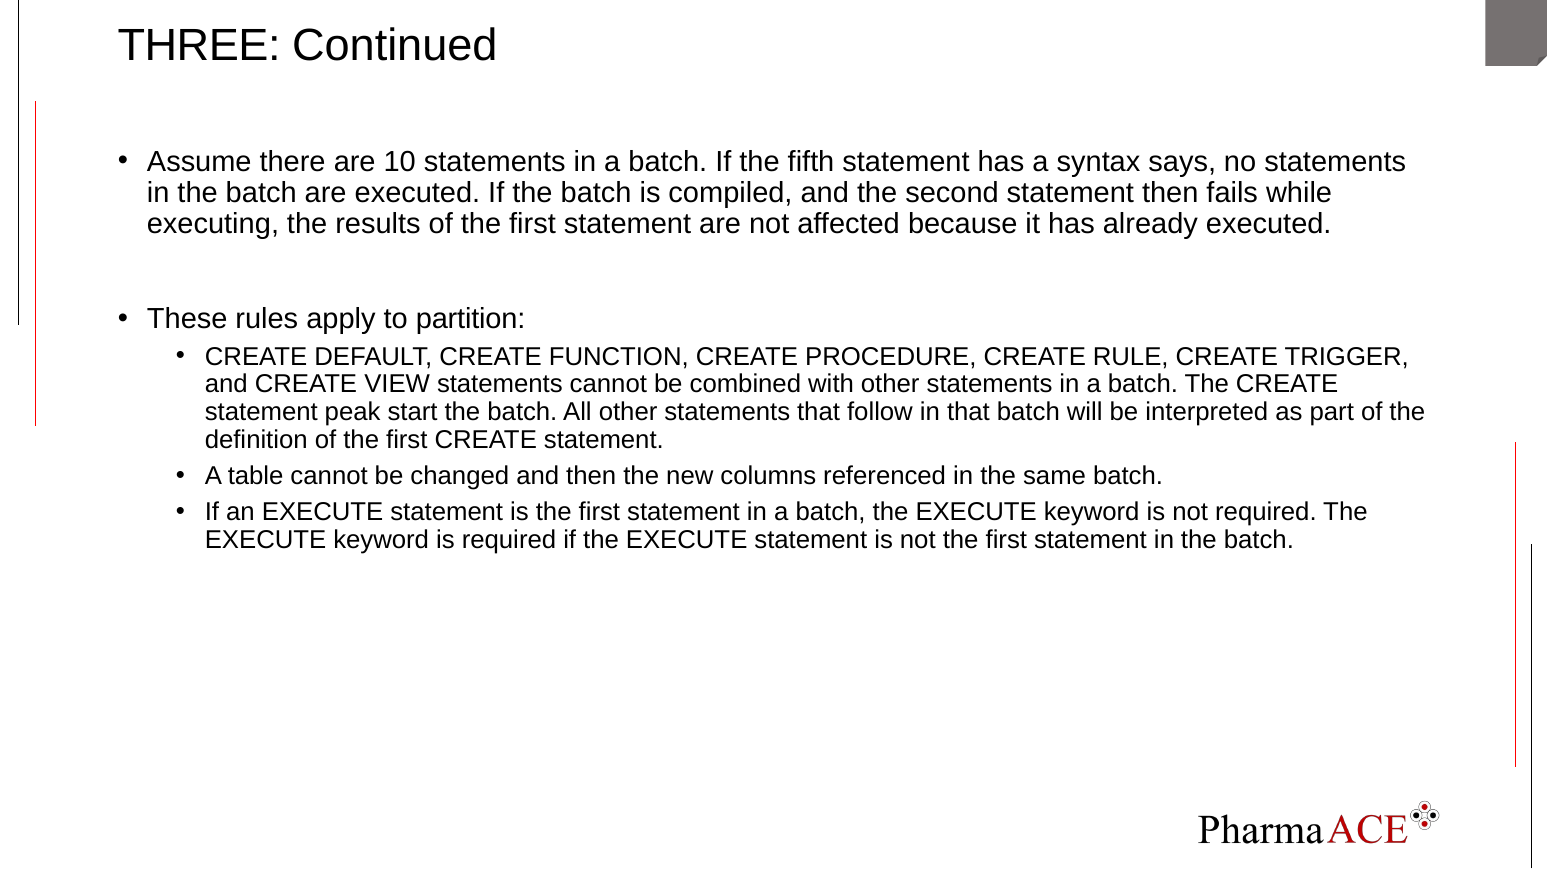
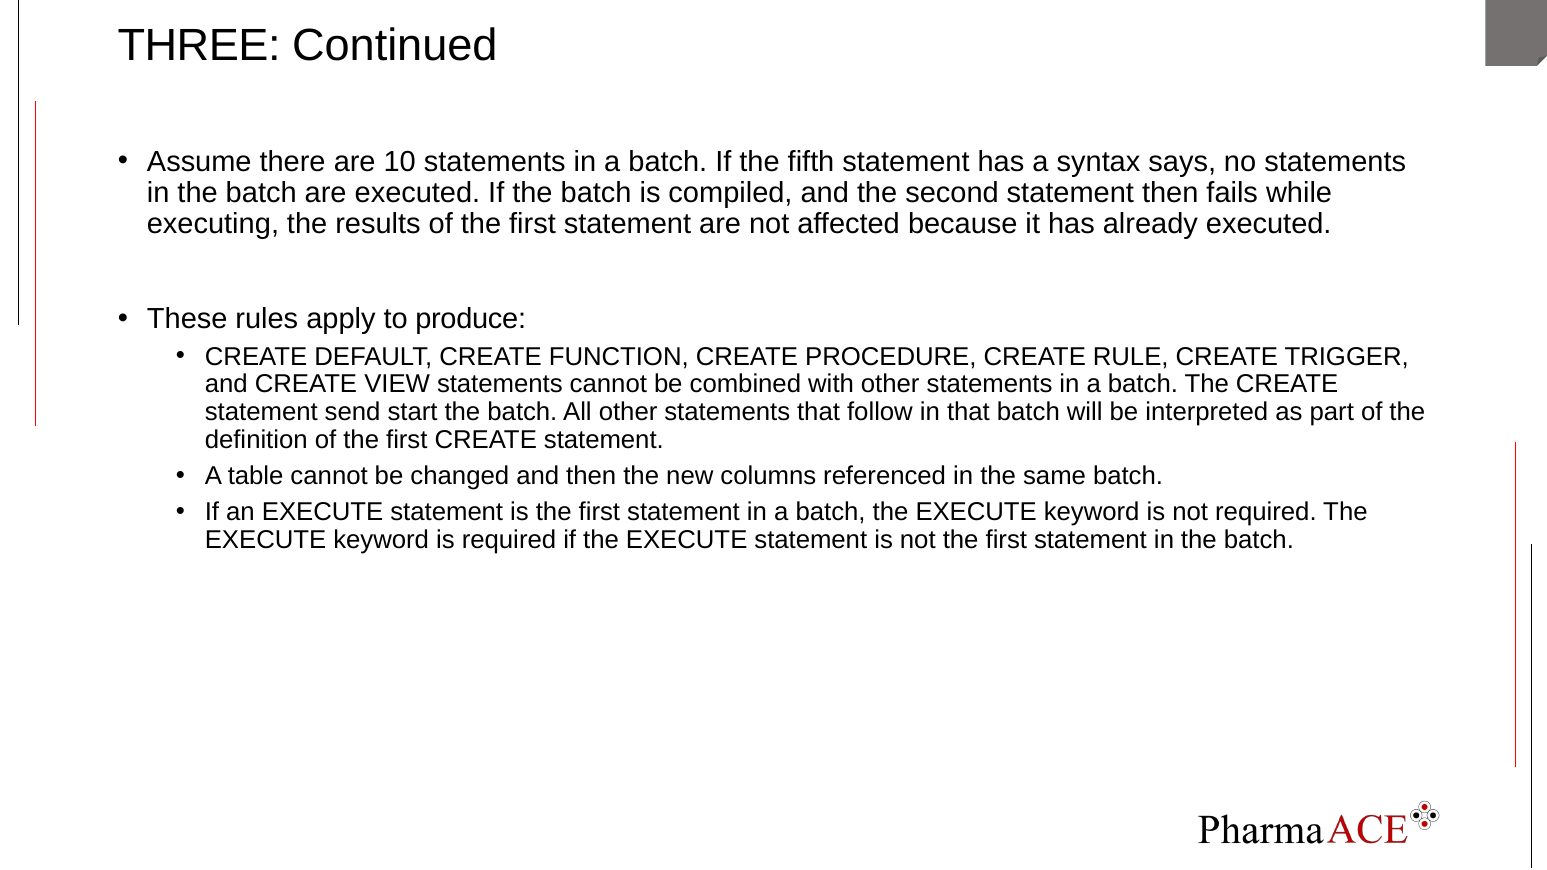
partition: partition -> produce (471, 319)
peak: peak -> send (353, 412)
